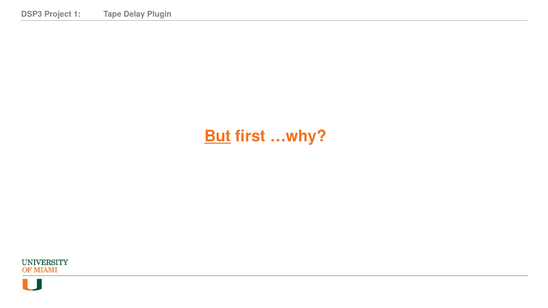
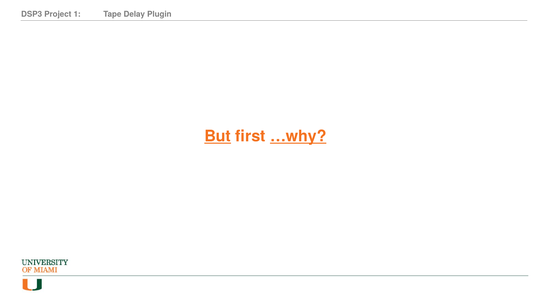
…why underline: none -> present (298, 136)
